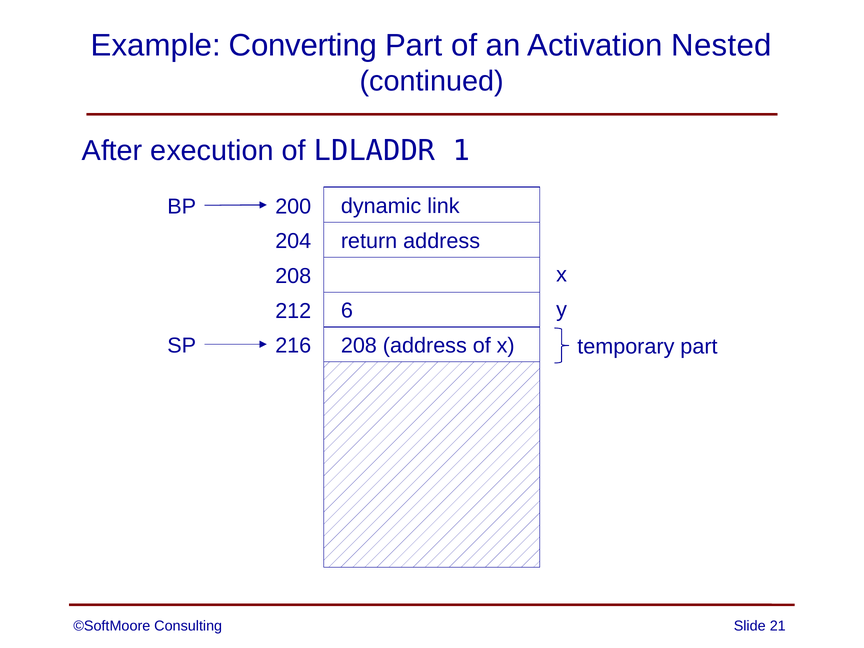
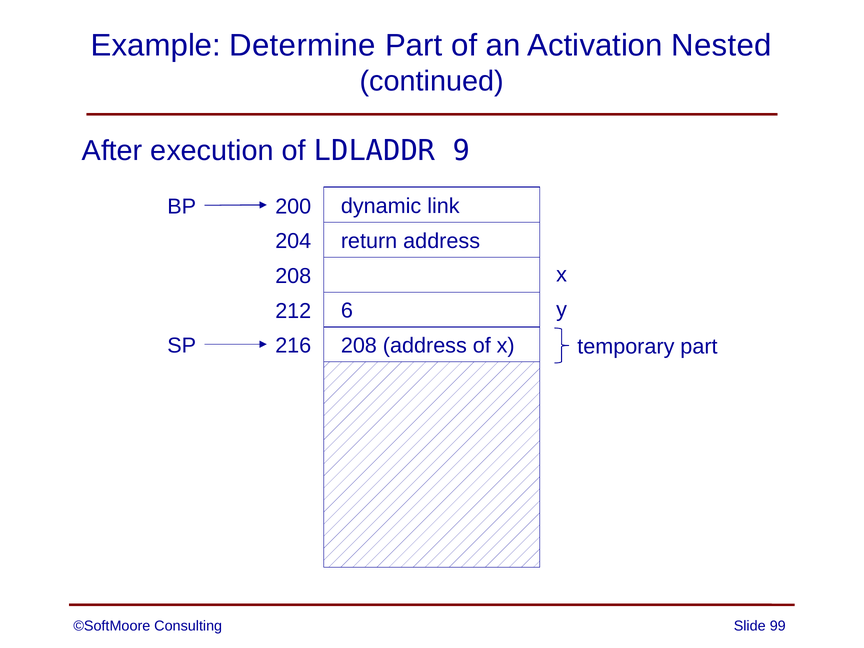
Converting: Converting -> Determine (303, 45)
1: 1 -> 9 (461, 151)
21: 21 -> 99 (778, 626)
